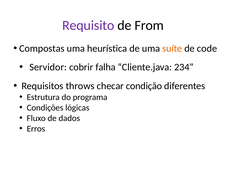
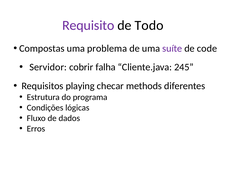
From: From -> Todo (149, 25)
heurística: heurística -> problema (107, 49)
suíte colour: orange -> purple (172, 49)
234: 234 -> 245 (184, 67)
throws: throws -> playing (80, 86)
condição: condição -> methods (144, 86)
